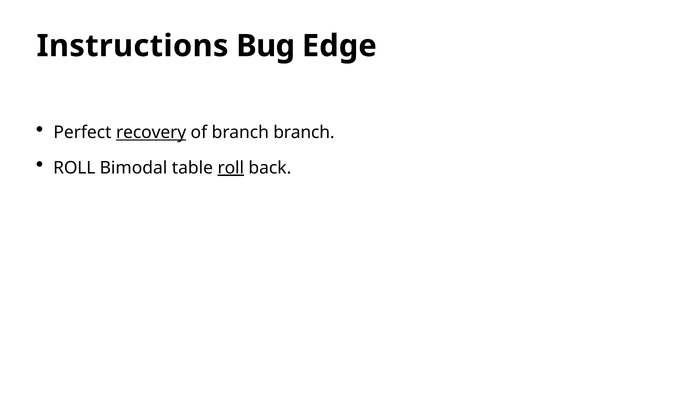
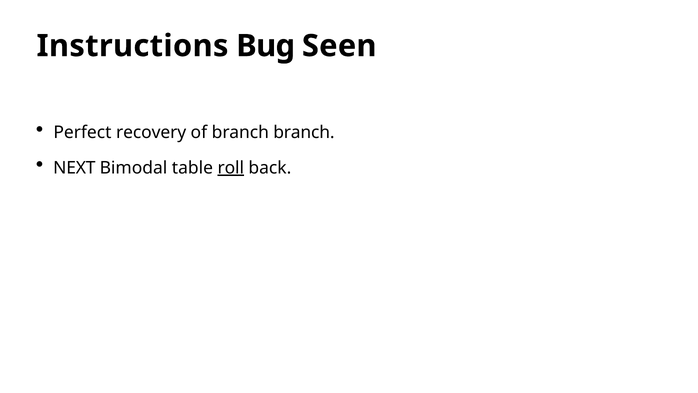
Edge: Edge -> Seen (339, 46)
recovery underline: present -> none (151, 132)
ROLL: ROLL -> NEXT (74, 168)
